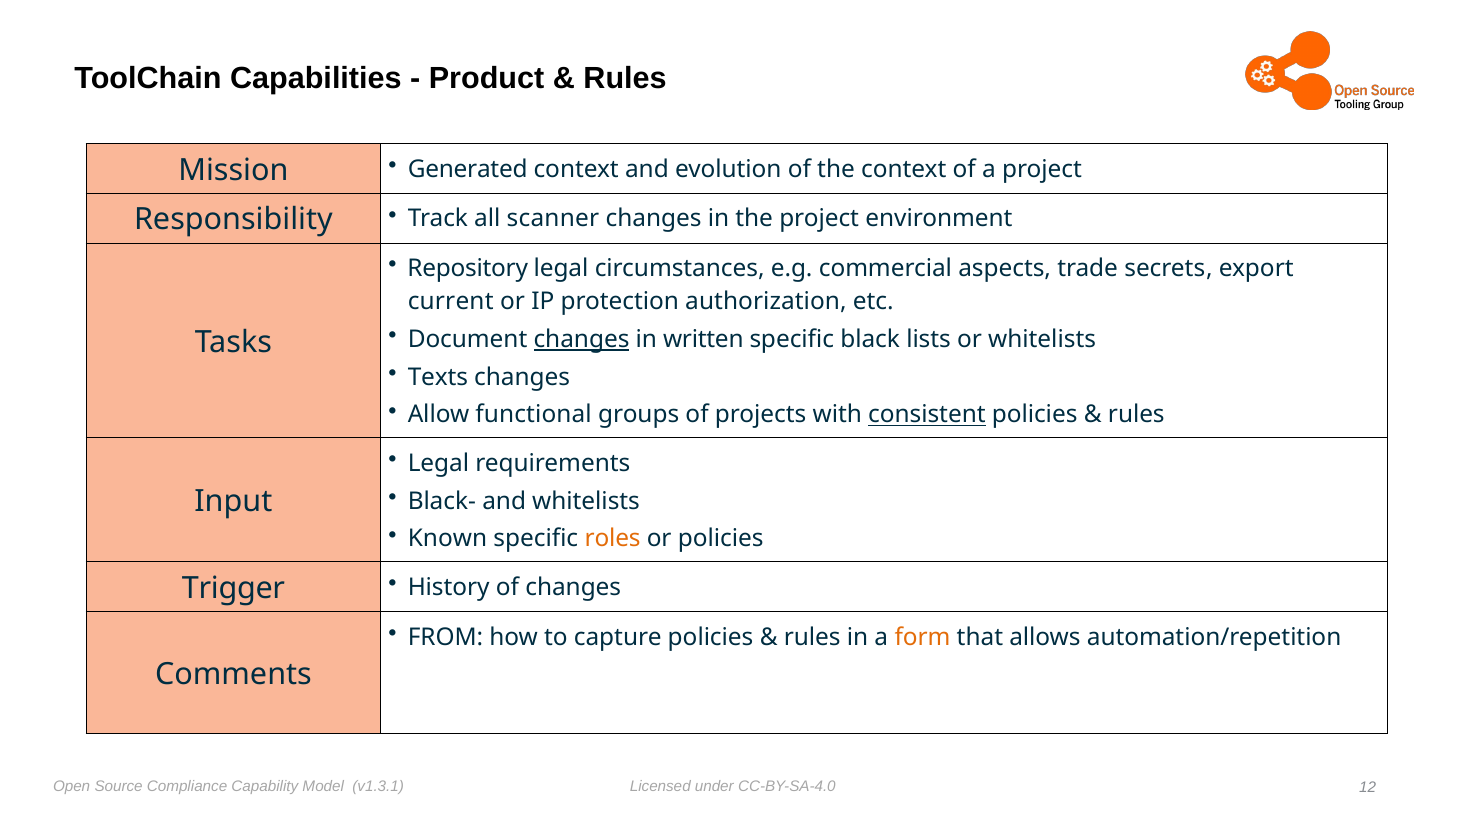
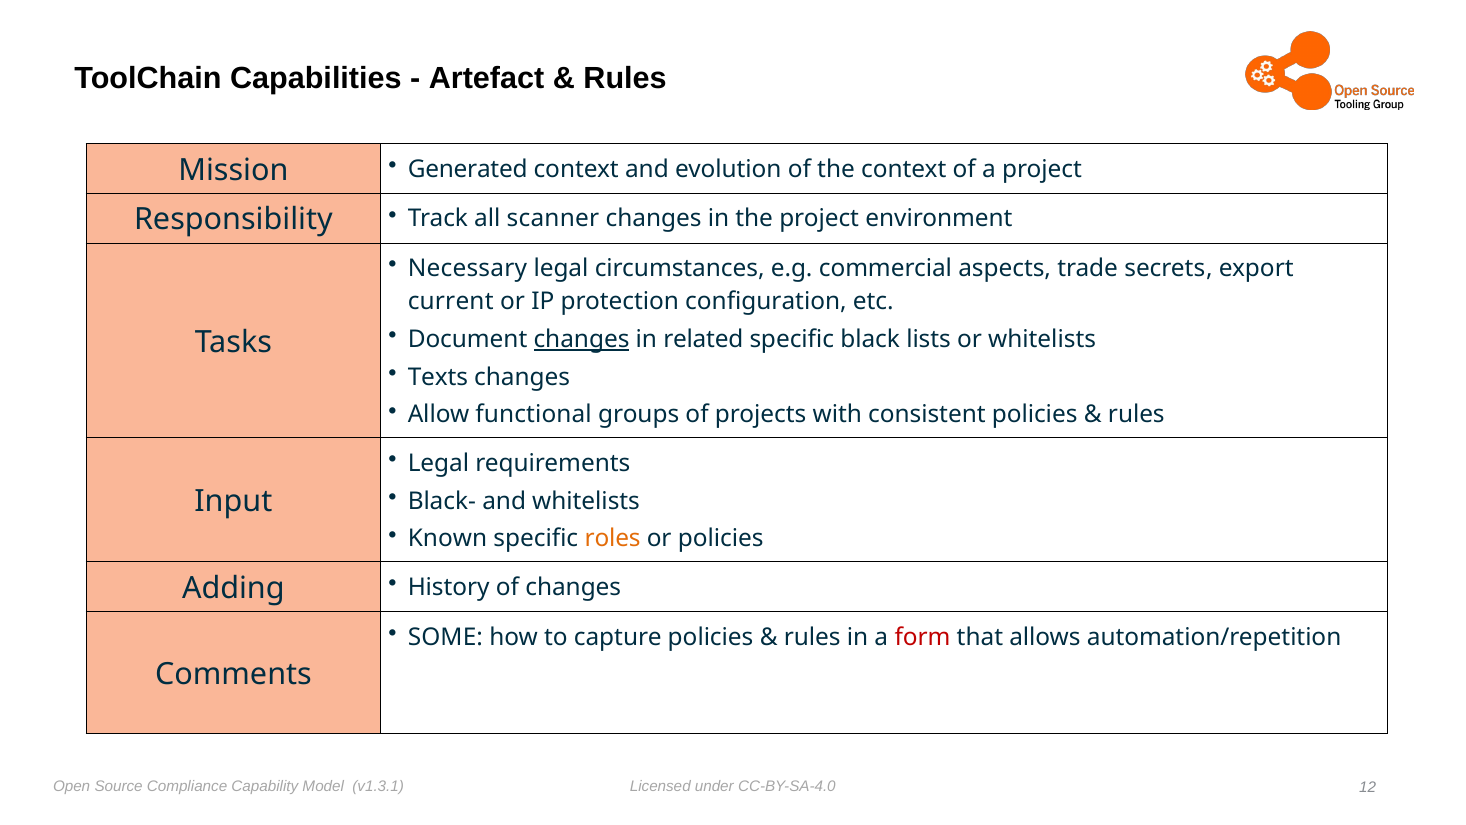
Product: Product -> Artefact (487, 79)
Repository: Repository -> Necessary (467, 268)
authorization: authorization -> configuration (766, 301)
written: written -> related (703, 339)
consistent underline: present -> none (927, 415)
Trigger: Trigger -> Adding (233, 588)
FROM: FROM -> SOME (445, 637)
form colour: orange -> red (923, 637)
